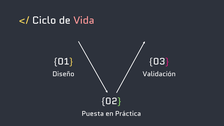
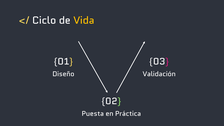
Vida colour: pink -> yellow (84, 20)
